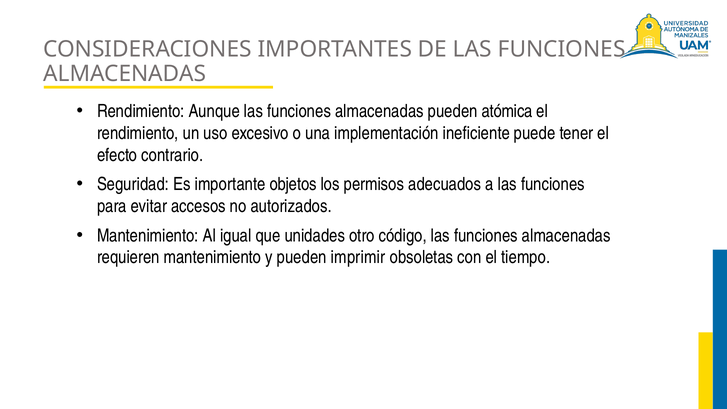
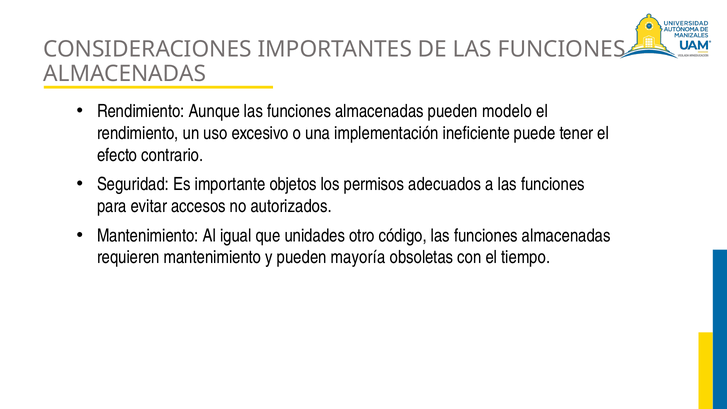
atómica: atómica -> modelo (507, 111)
imprimir: imprimir -> mayoría (358, 257)
